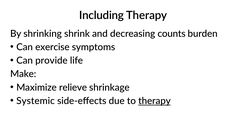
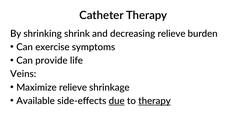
Including: Including -> Catheter (101, 15)
decreasing counts: counts -> relieve (172, 34)
Make: Make -> Veins (23, 74)
Systemic: Systemic -> Available (36, 101)
due underline: none -> present (117, 101)
